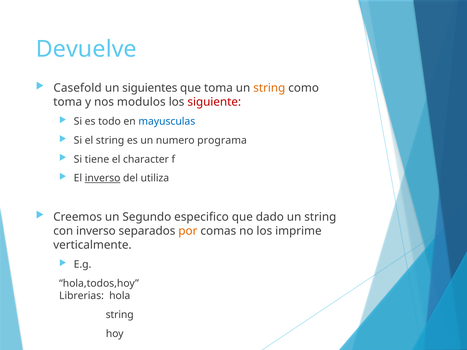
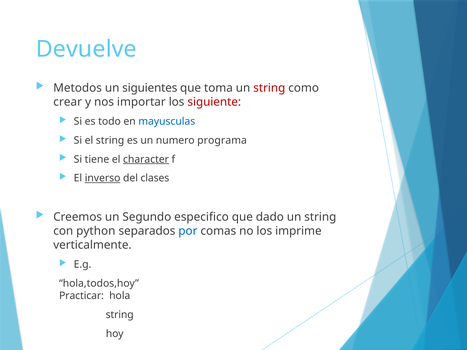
Casefold: Casefold -> Metodos (78, 88)
string colour: orange -> red (269, 88)
toma: toma -> crear (68, 102)
modulos: modulos -> importar (141, 102)
character underline: none -> present (146, 159)
utiliza: utiliza -> clases (155, 178)
con inverso: inverso -> python (96, 231)
por colour: orange -> blue (188, 231)
Librerias: Librerias -> Practicar (82, 296)
